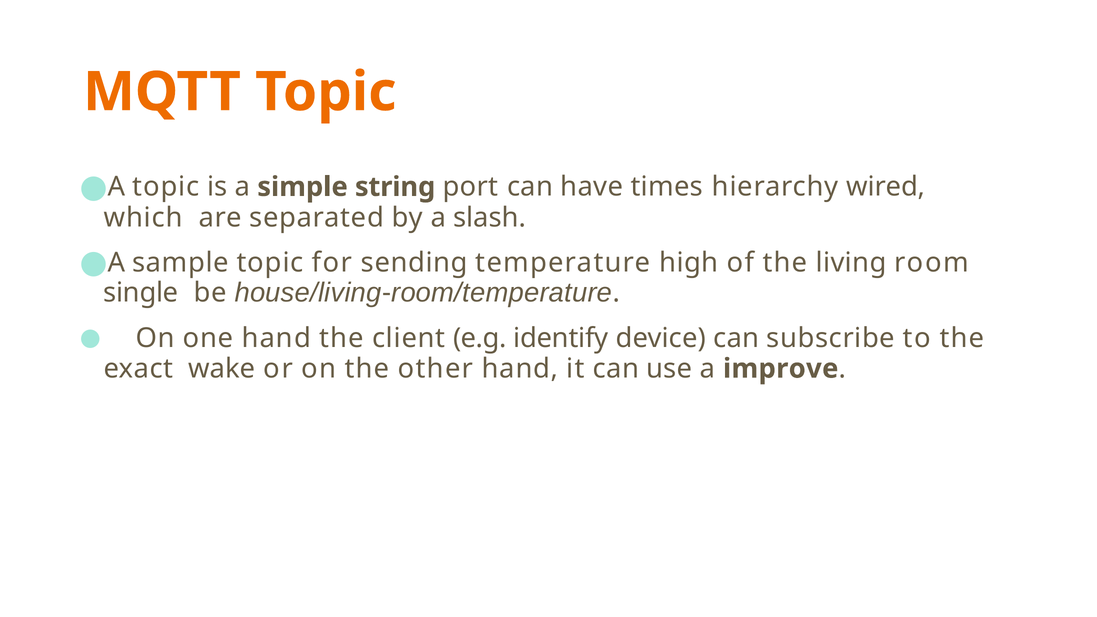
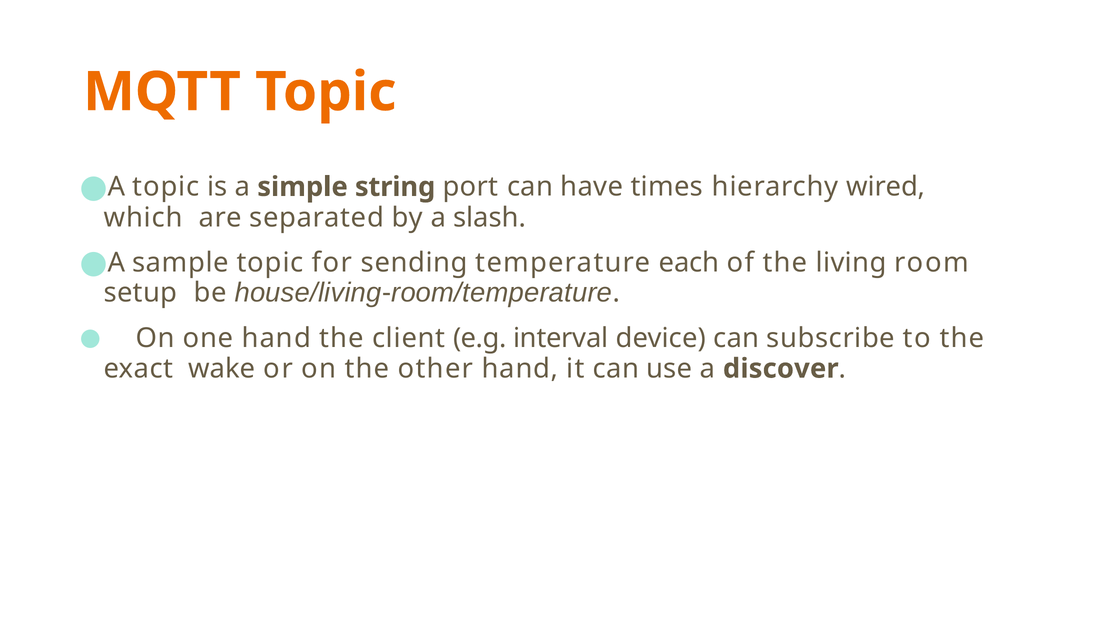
high: high -> each (689, 262)
single: single -> setup (141, 293)
identify: identify -> interval (561, 338)
improve: improve -> discover (781, 369)
